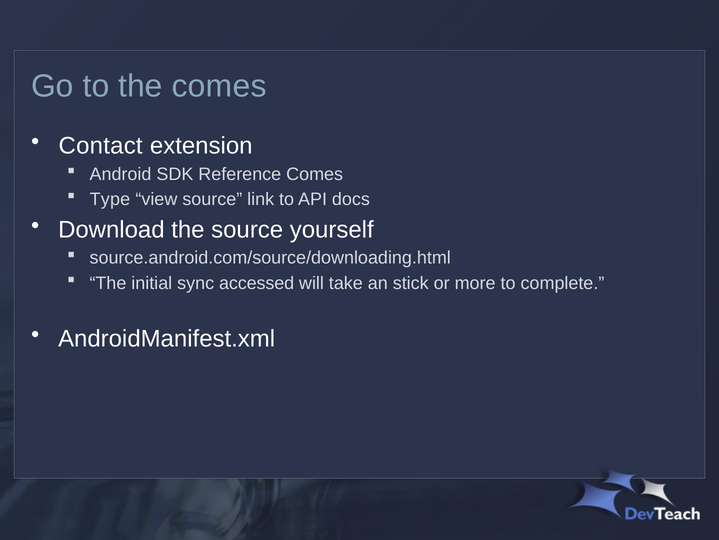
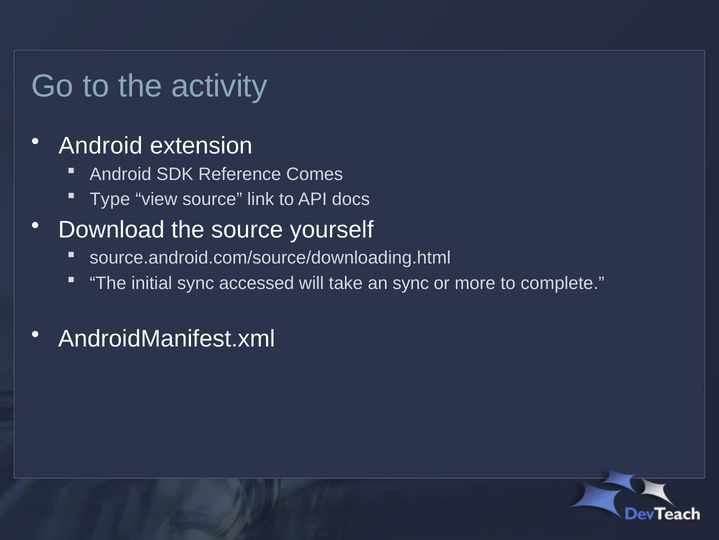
the comes: comes -> activity (220, 86)
Contact: Contact -> Android (101, 145)
an stick: stick -> sync (411, 283)
